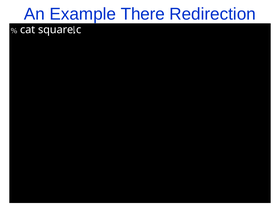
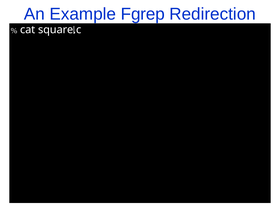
There: There -> Fgrep (143, 14)
